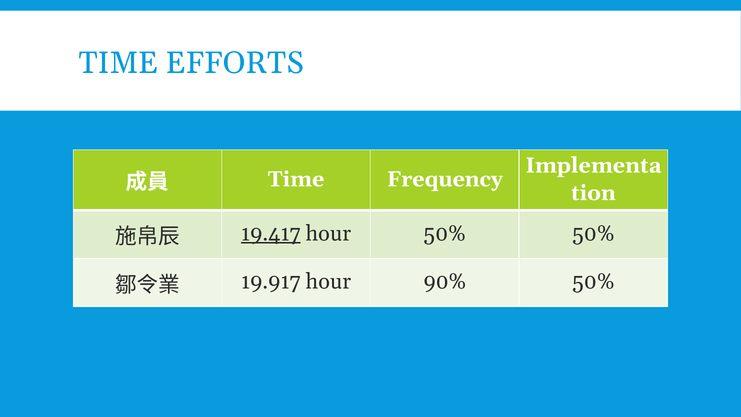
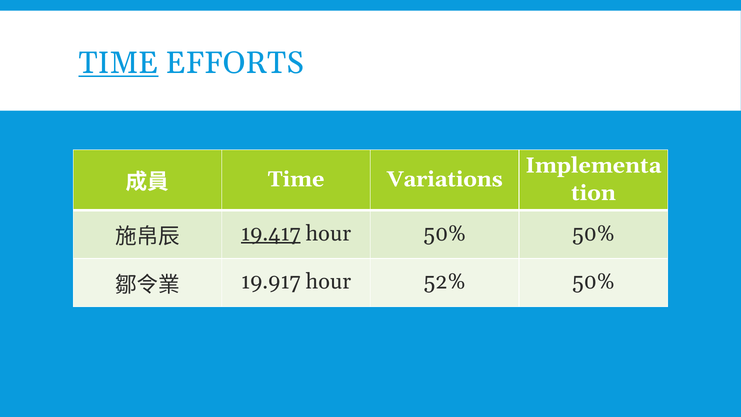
TIME underline: none -> present (119, 63)
Frequency: Frequency -> Variations (445, 179)
90%: 90% -> 52% (445, 282)
